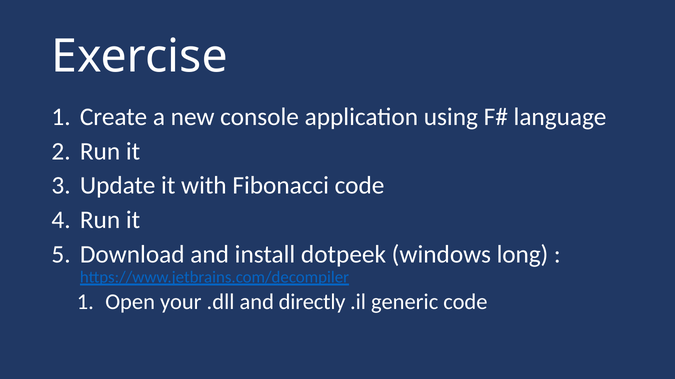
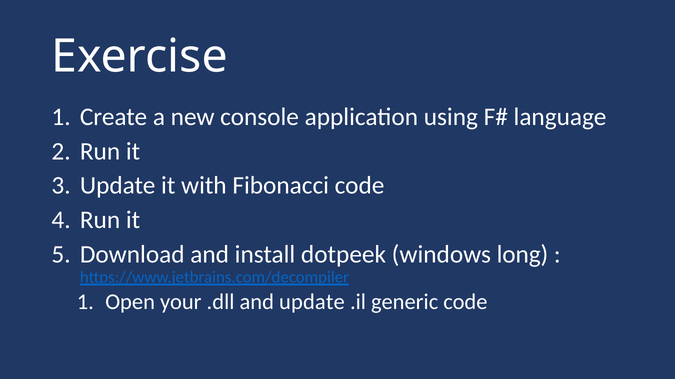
and directly: directly -> update (312, 303)
